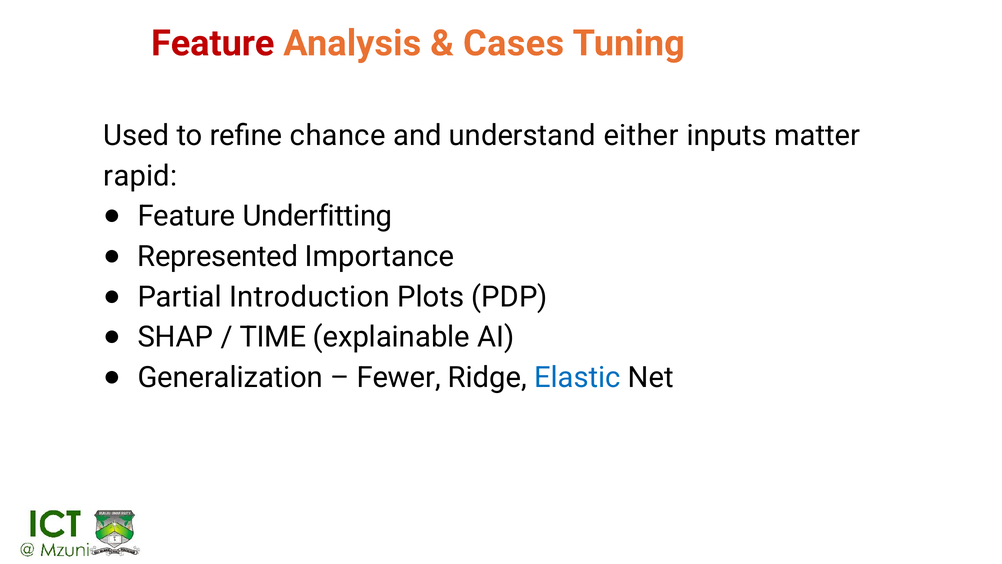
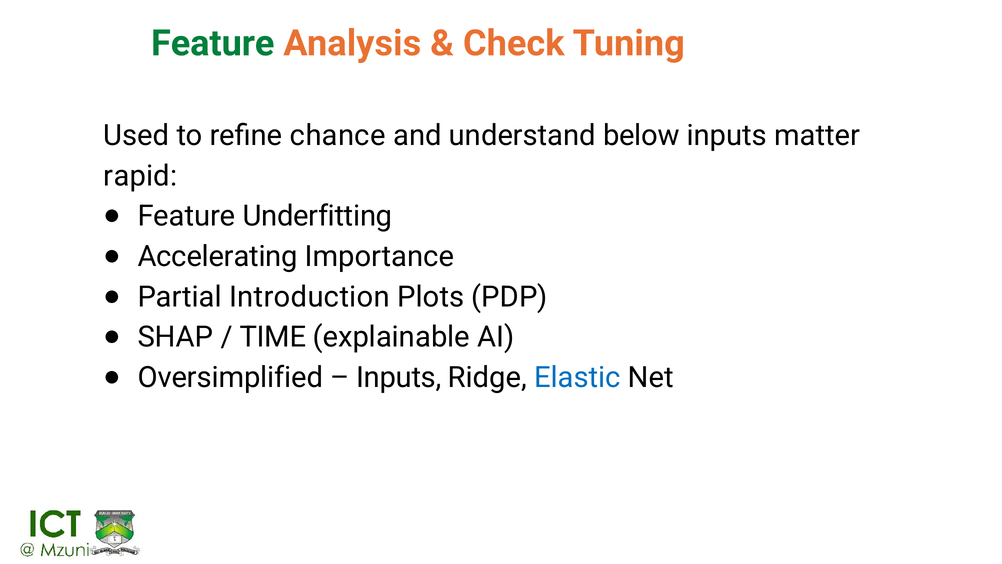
Feature colour: red -> green (213, 43)
Cases: Cases -> Check (514, 43)
either: either -> below (641, 135)
Represented: Represented -> Accelerating (218, 256)
Generalization: Generalization -> Oversimplified (230, 377)
Fewer: Fewer -> Inputs (399, 377)
